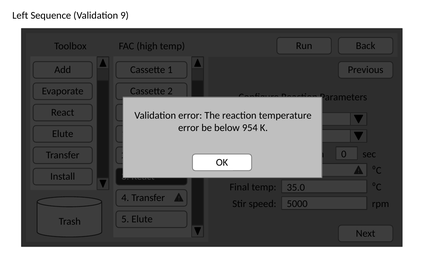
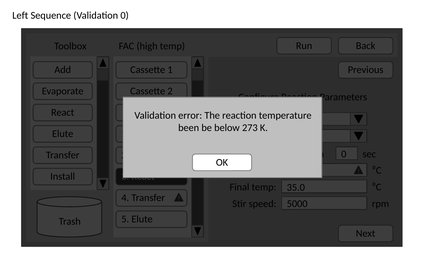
Validation 9: 9 -> 0 (125, 15)
error: error -> been (189, 128)
954: 954 -> 273 (250, 128)
